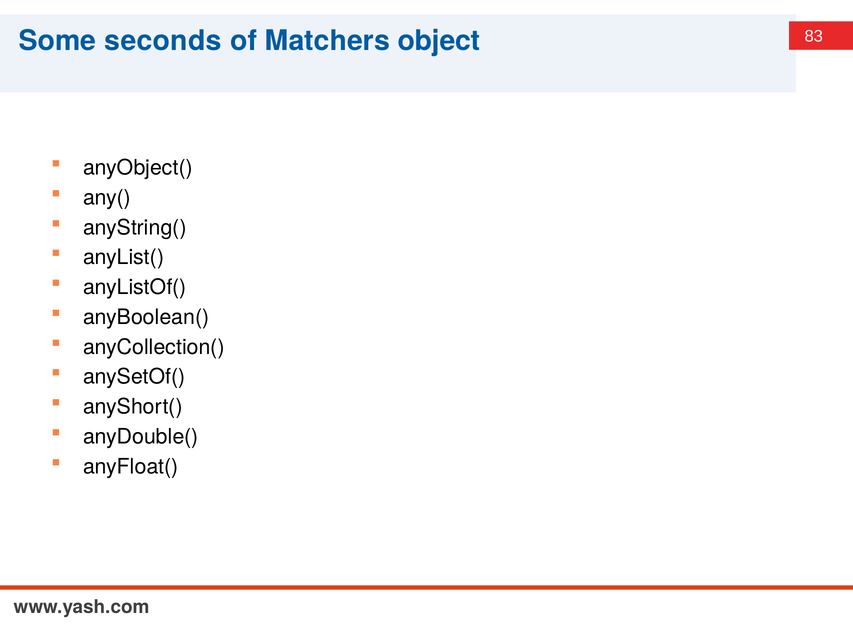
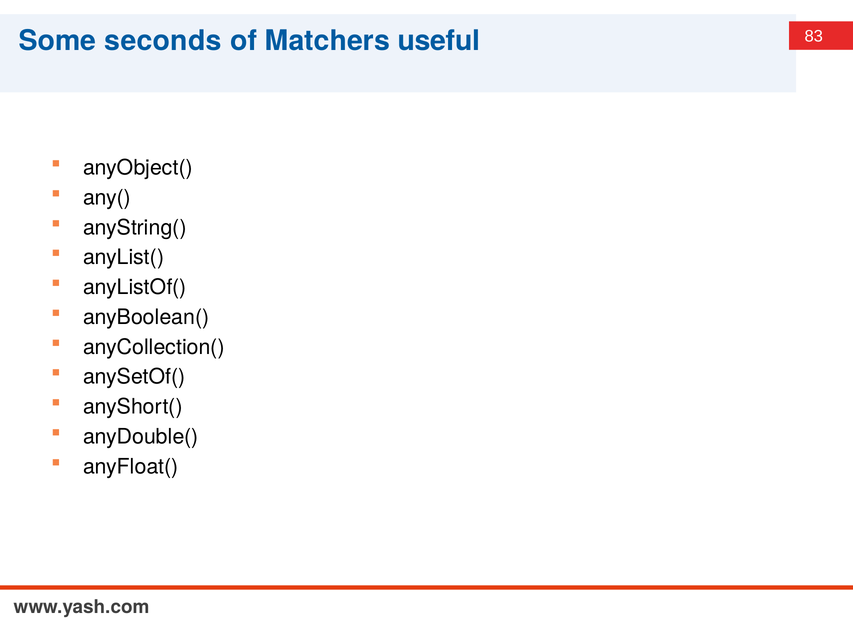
object: object -> useful (439, 41)
